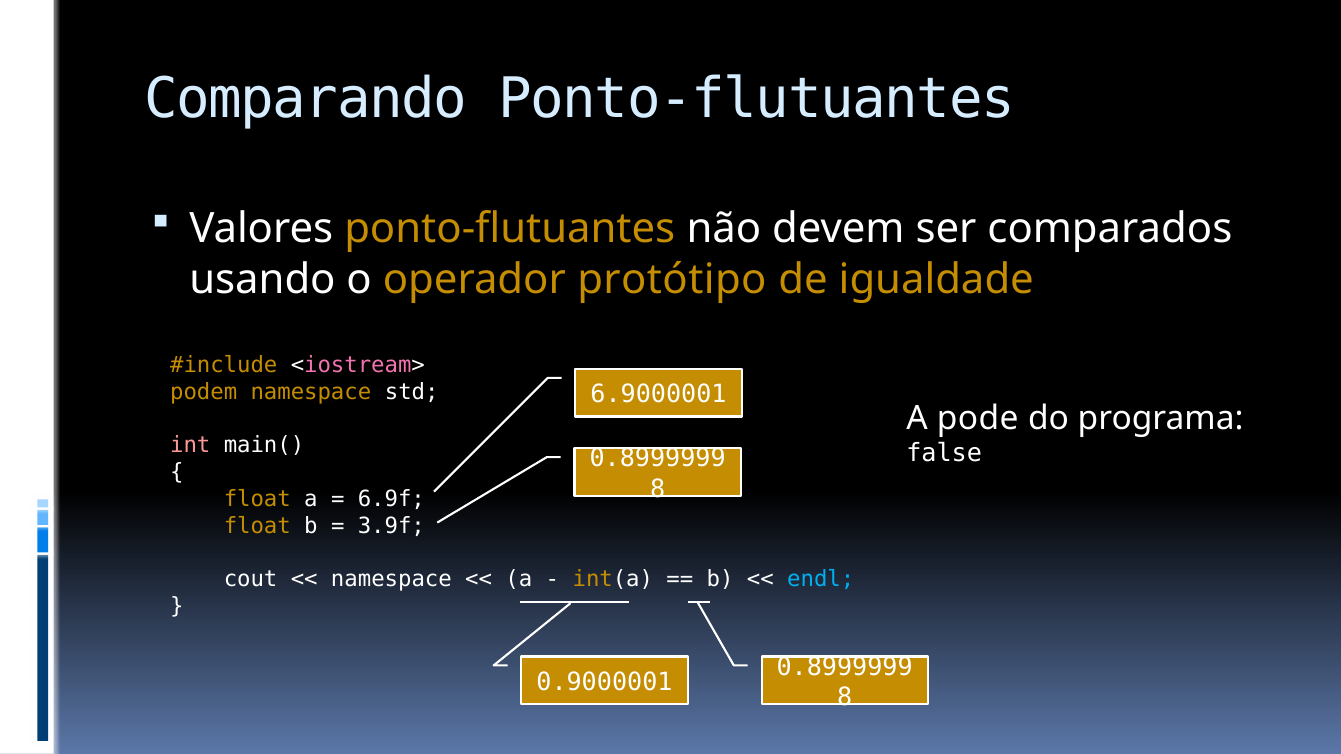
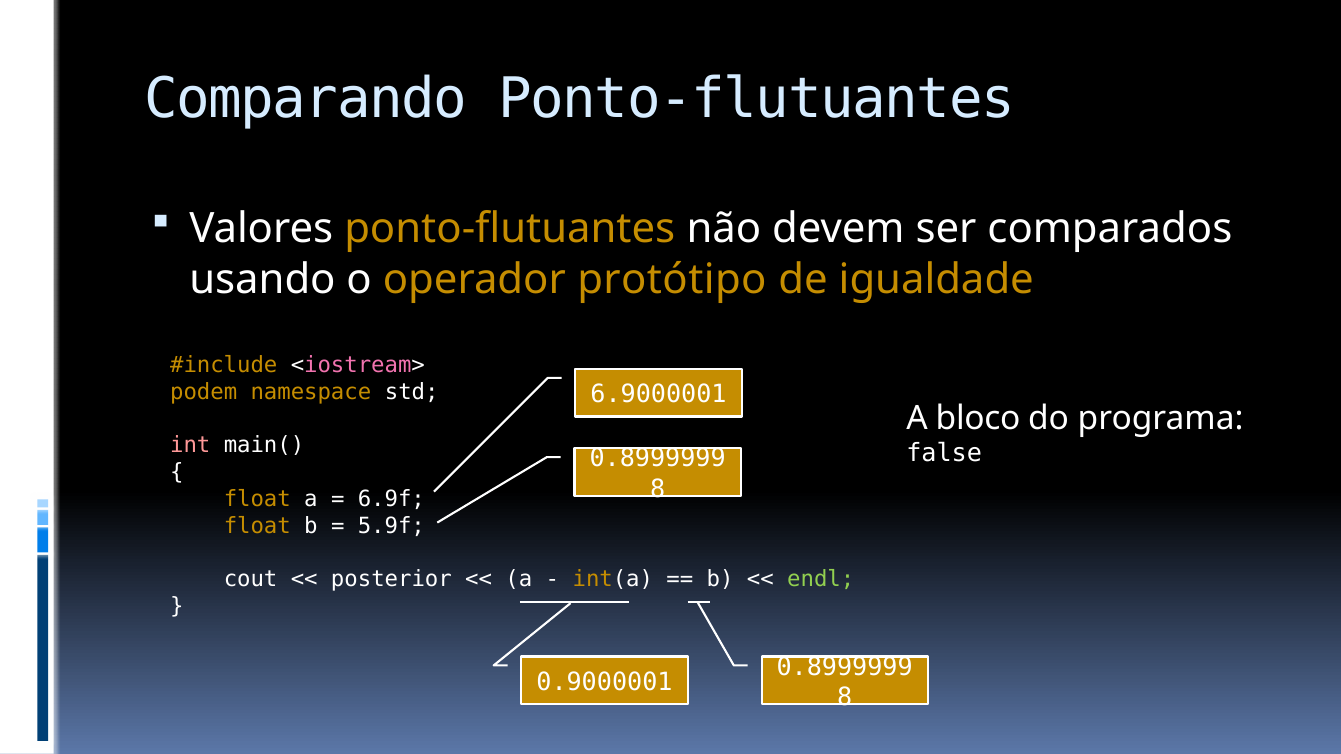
pode: pode -> bloco (978, 418)
3.9f: 3.9f -> 5.9f (391, 526)
namespace: namespace -> posterior (391, 580)
endl colour: light blue -> light green (821, 580)
